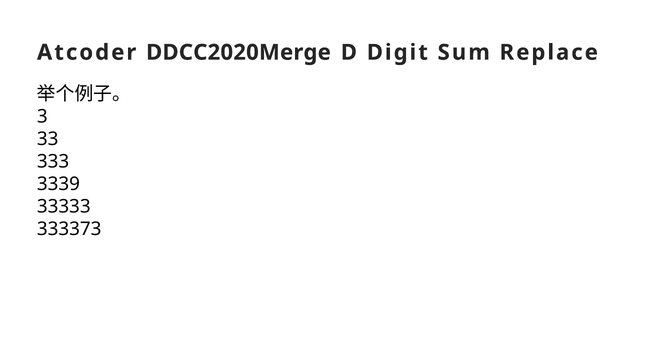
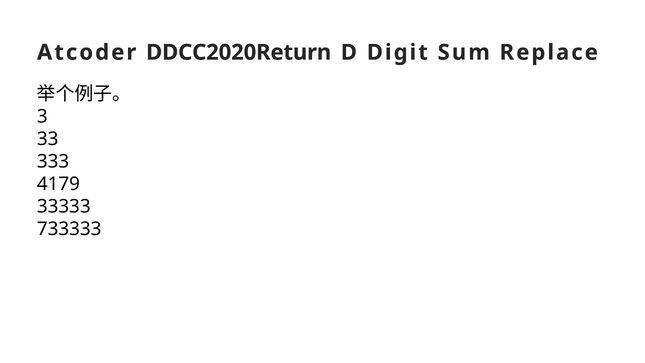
DDCC2020Merge: DDCC2020Merge -> DDCC2020Return (239, 52)
3339: 3339 -> 4179 (58, 184)
333373: 333373 -> 733333 (69, 229)
